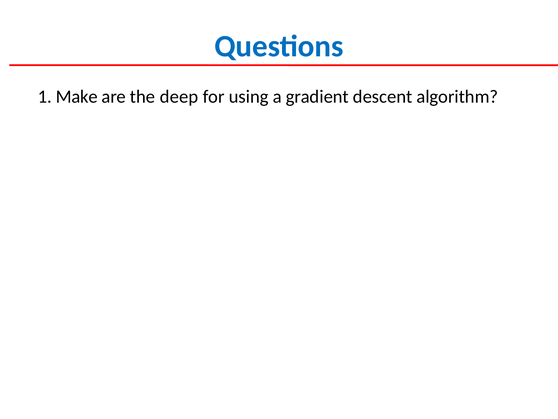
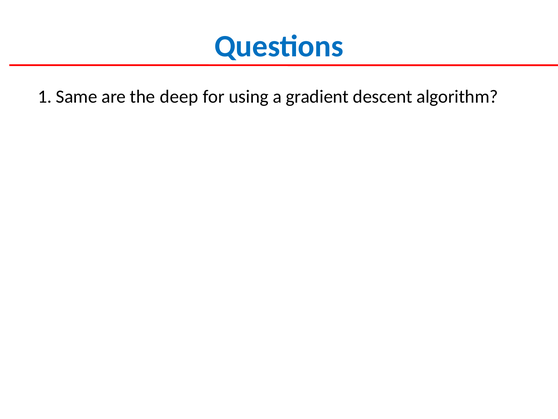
Make: Make -> Same (77, 96)
